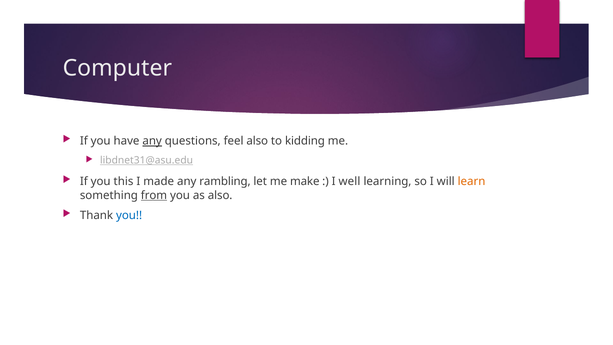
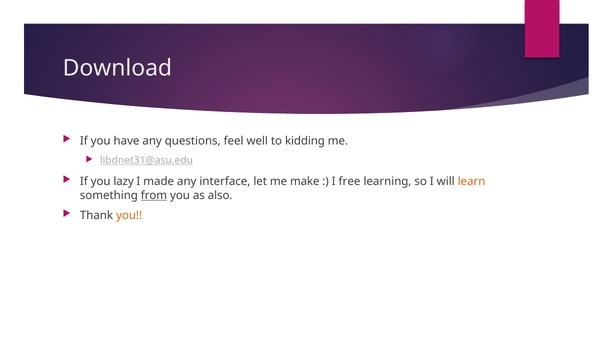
Computer: Computer -> Download (117, 68)
any underline: present -> none (152, 141)
feel also: also -> well (257, 141)
this: this -> lazy (124, 181)
rambling: rambling -> interface (225, 181)
well: well -> free (349, 181)
you colour: blue -> orange (129, 215)
